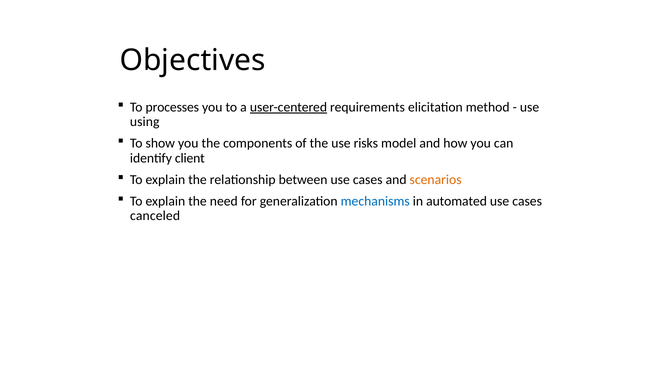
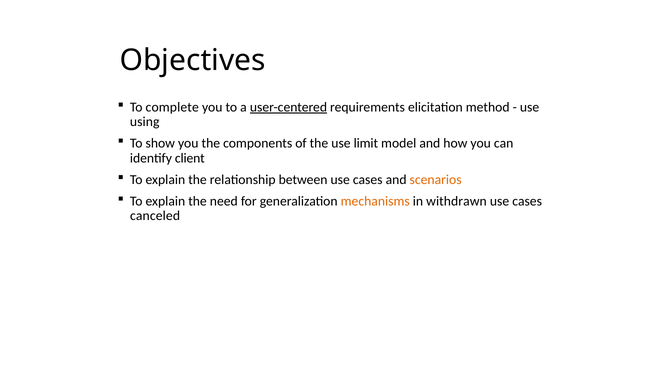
processes: processes -> complete (172, 107)
risks: risks -> limit (366, 143)
mechanisms colour: blue -> orange (375, 201)
automated: automated -> withdrawn (456, 201)
